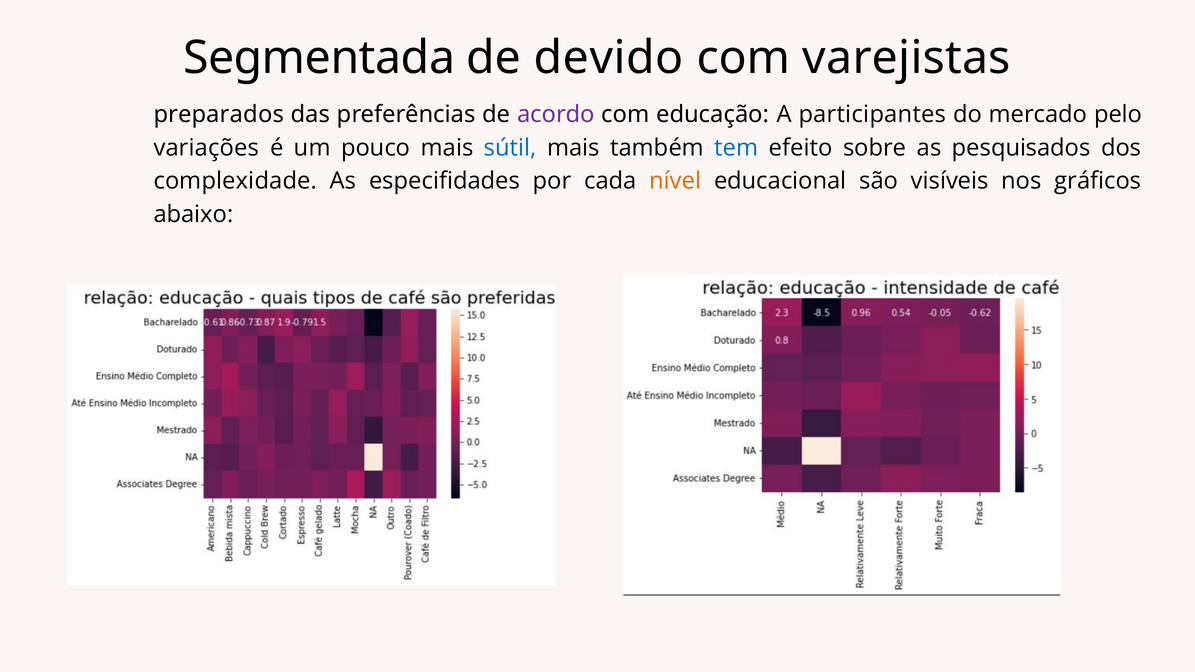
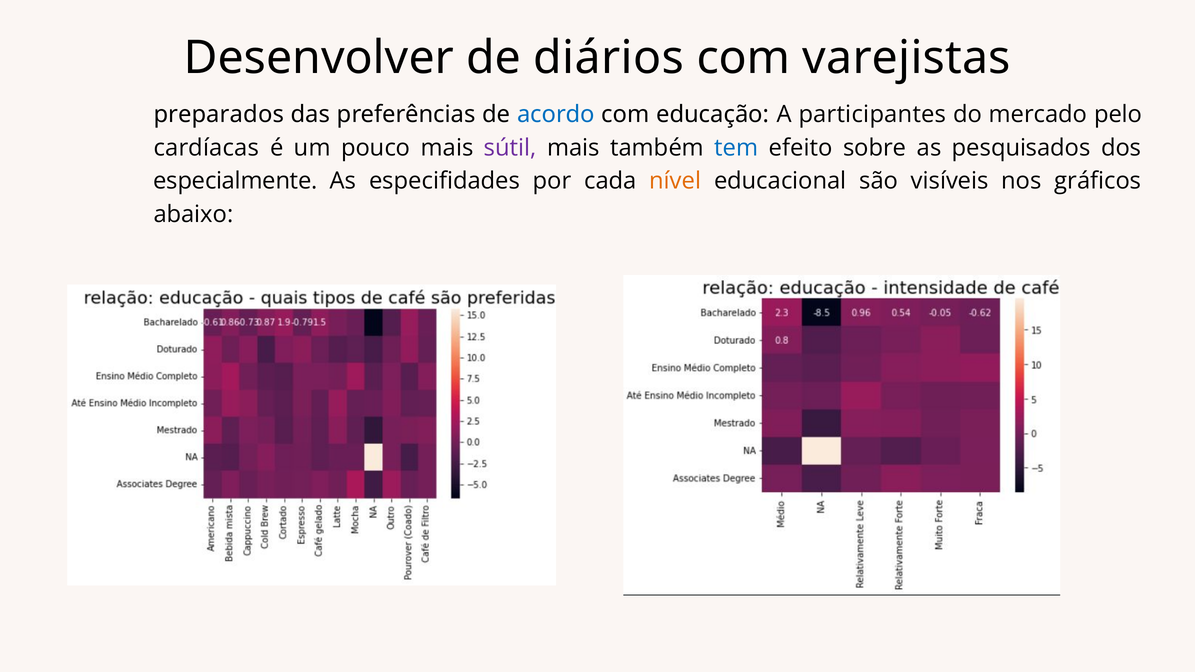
Segmentada: Segmentada -> Desenvolver (319, 58)
devido: devido -> diários (609, 58)
acordo colour: purple -> blue (556, 115)
variações: variações -> cardíacas (206, 148)
sútil colour: blue -> purple (510, 148)
complexidade: complexidade -> especialmente (235, 181)
